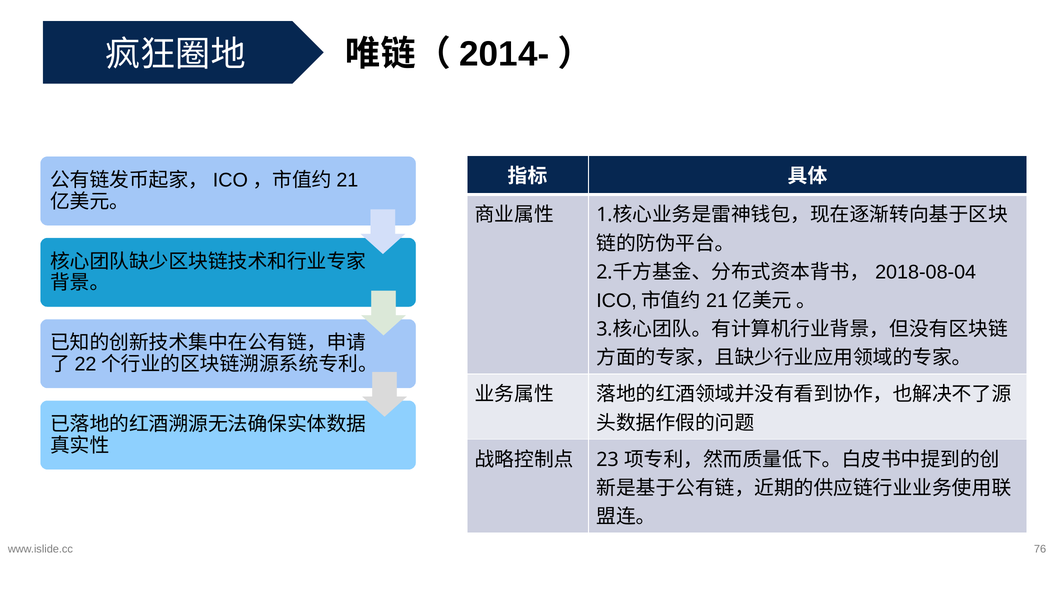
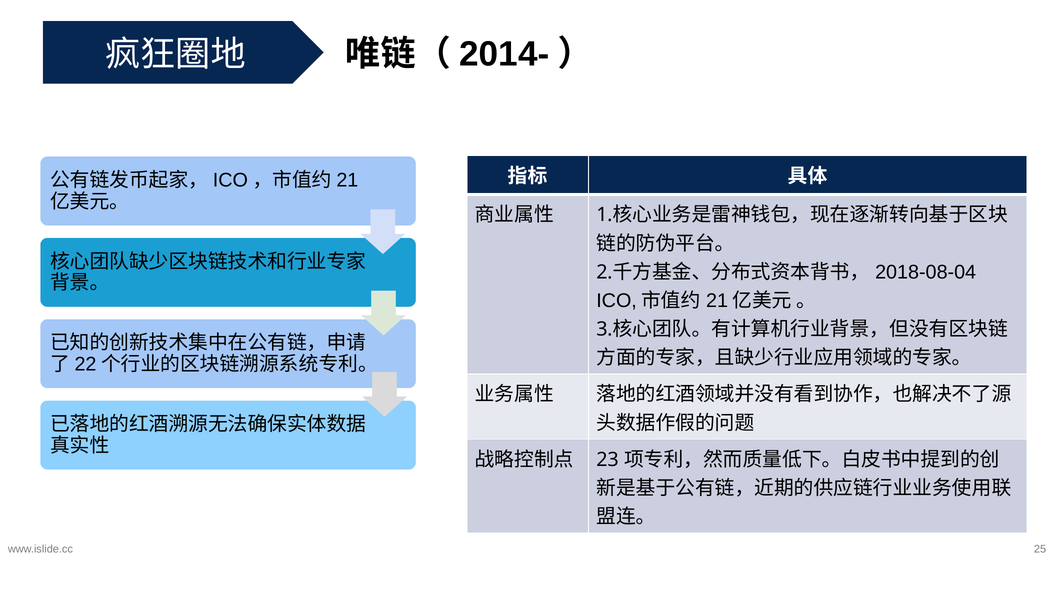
76: 76 -> 25 (1040, 549)
